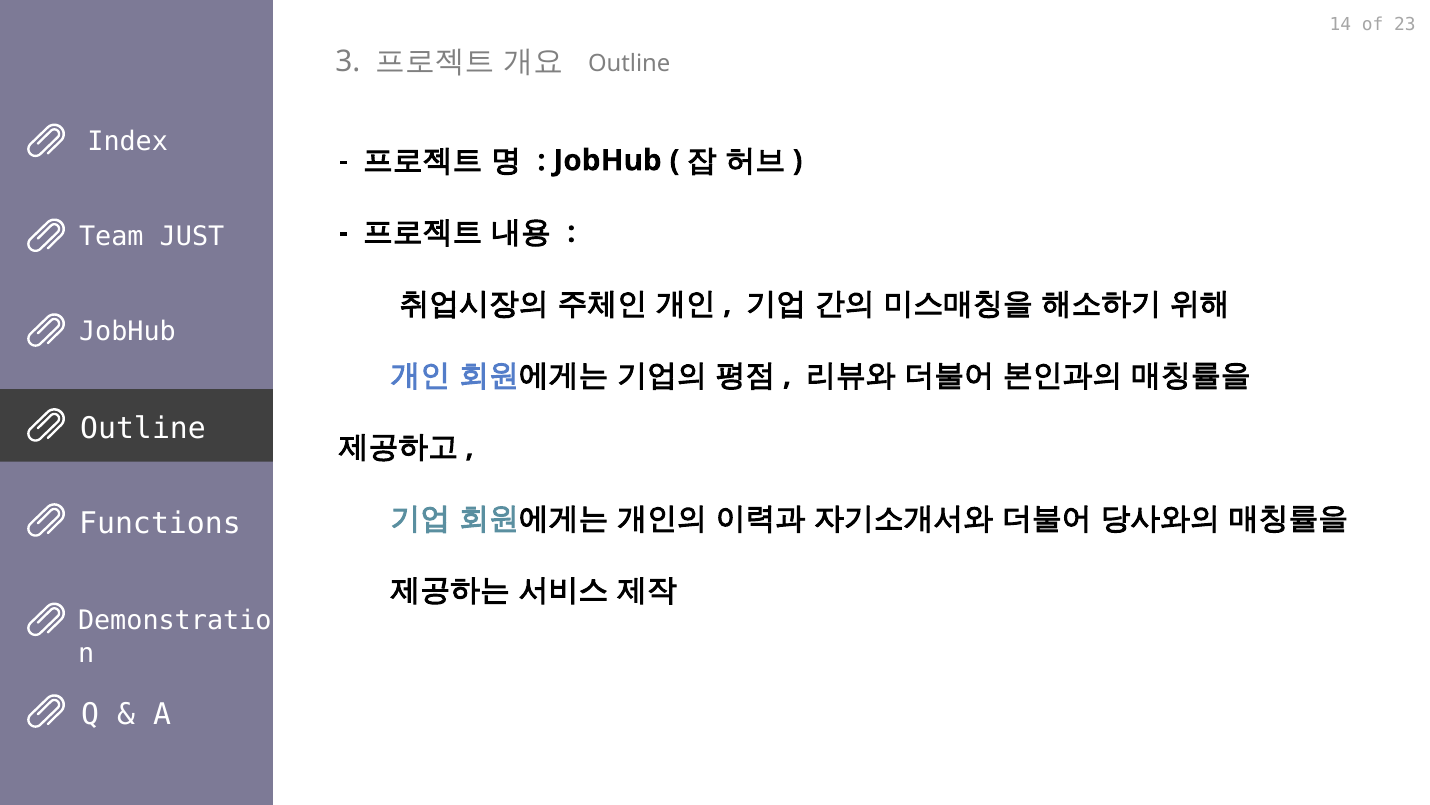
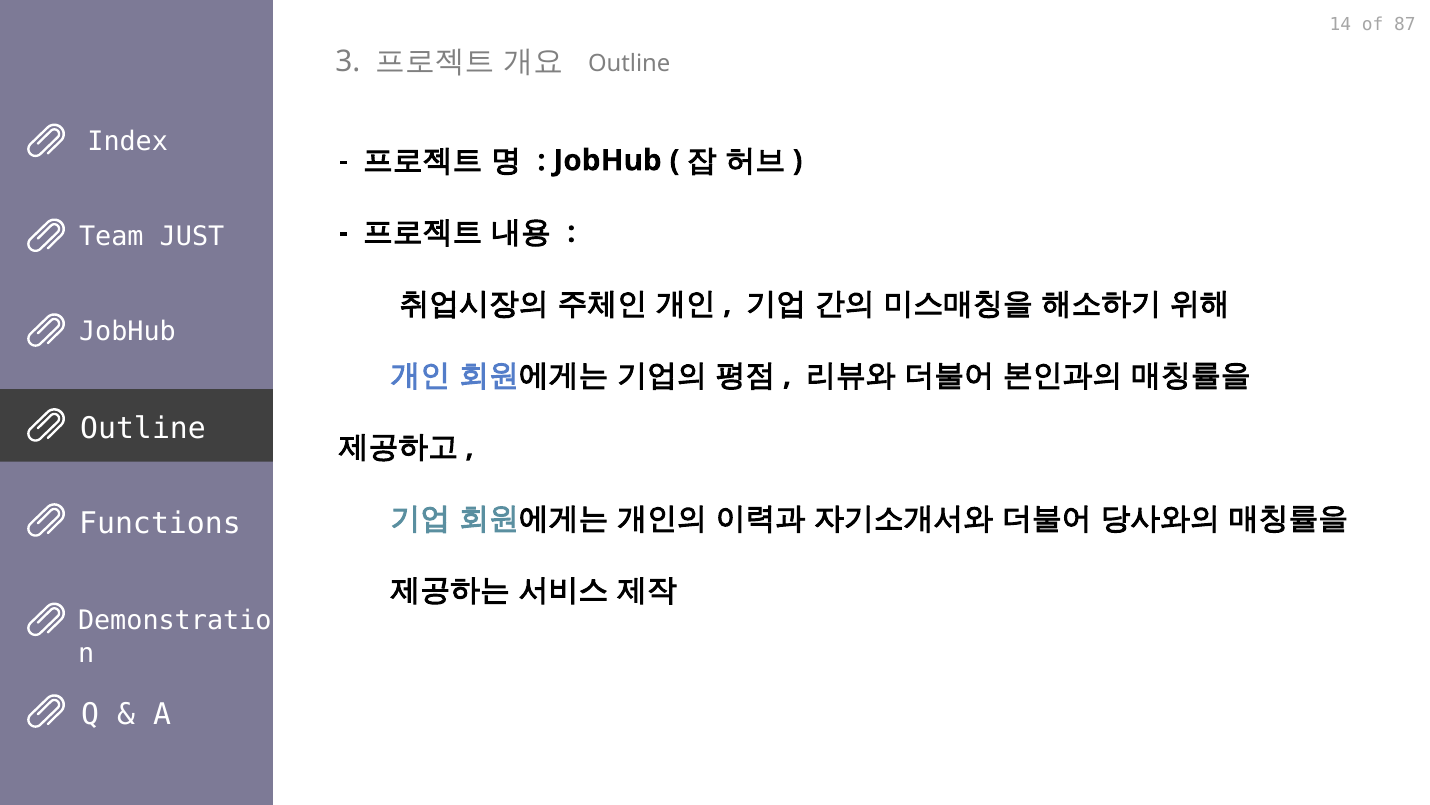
23: 23 -> 87 (1405, 25)
